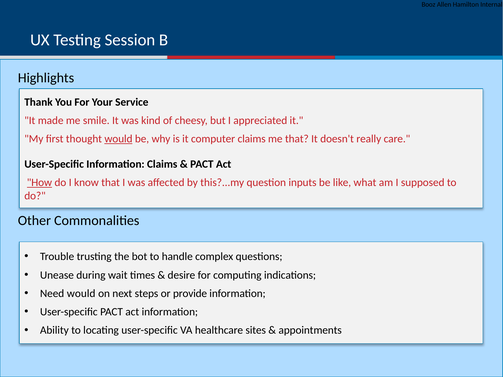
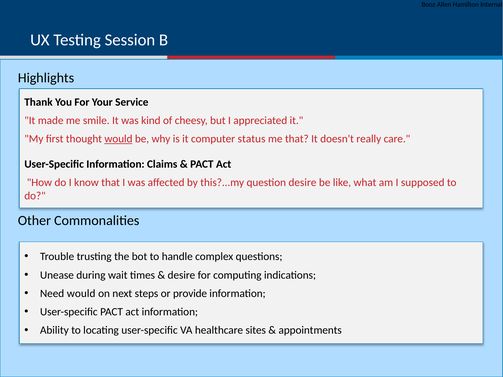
computer claims: claims -> status (252, 139)
How underline: present -> none (39, 183)
question inputs: inputs -> desire (302, 183)
